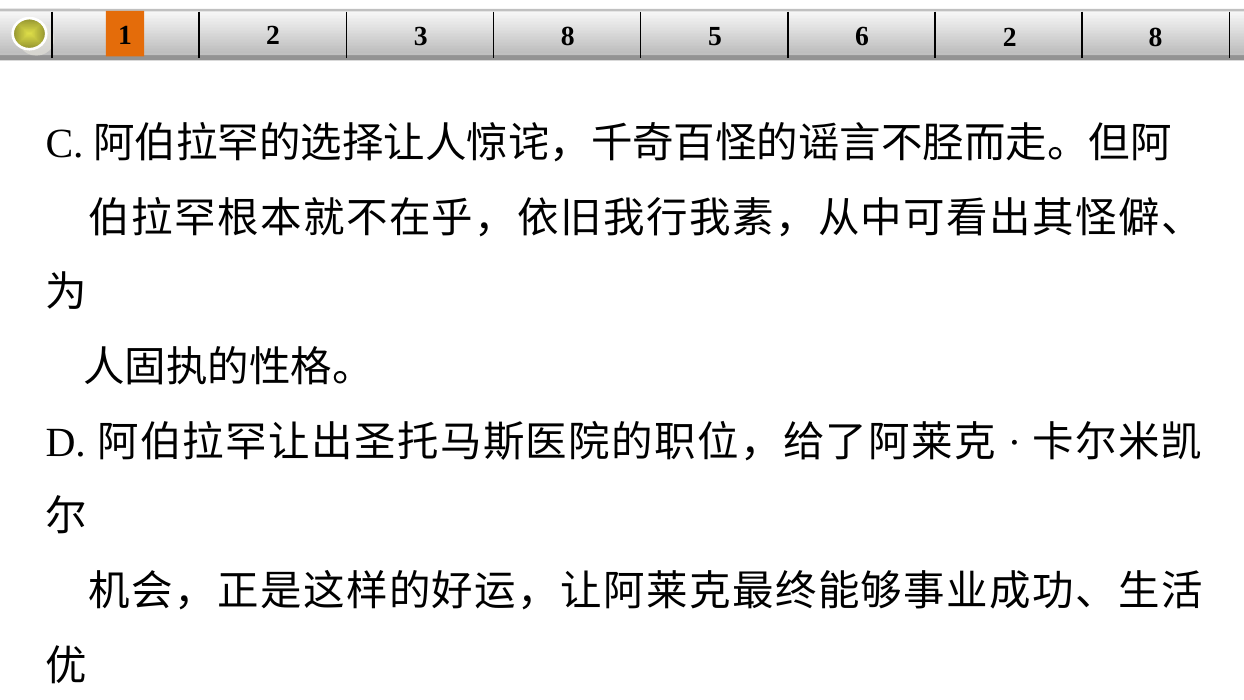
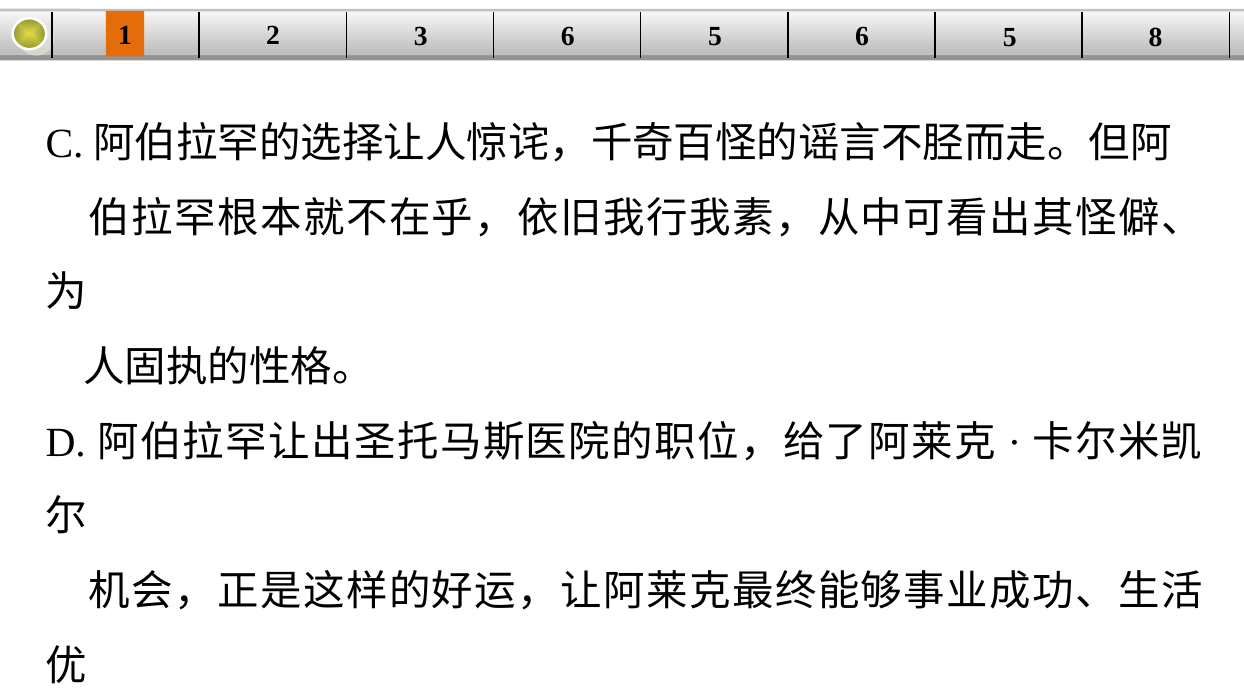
3 8: 8 -> 6 (568, 36)
5 6 2: 2 -> 5 (1010, 37)
